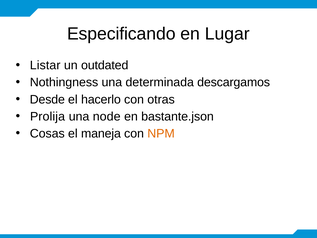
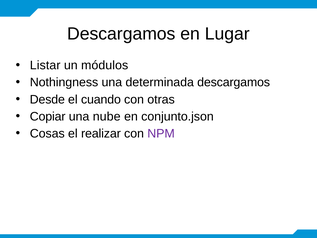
Especificando: Especificando -> Descargamos (121, 34)
outdated: outdated -> módulos (105, 65)
hacerlo: hacerlo -> cuando (101, 99)
Prolija: Prolija -> Copiar (48, 116)
node: node -> nube (107, 116)
bastante.json: bastante.json -> conjunto.json (177, 116)
maneja: maneja -> realizar (101, 133)
NPM colour: orange -> purple (161, 133)
